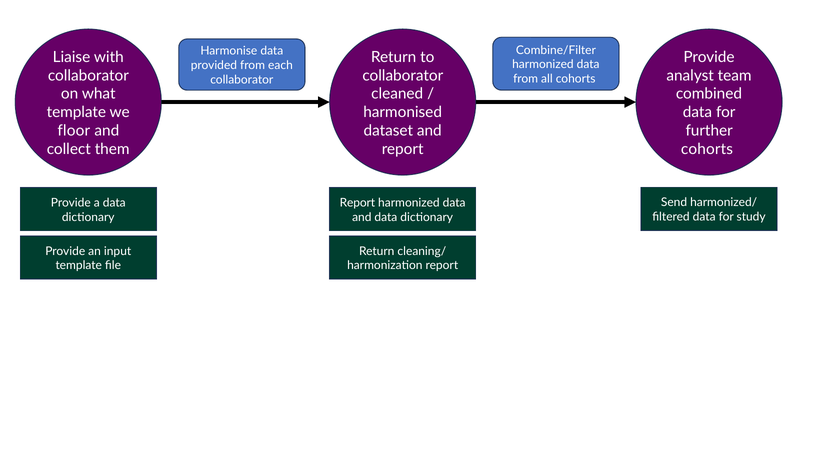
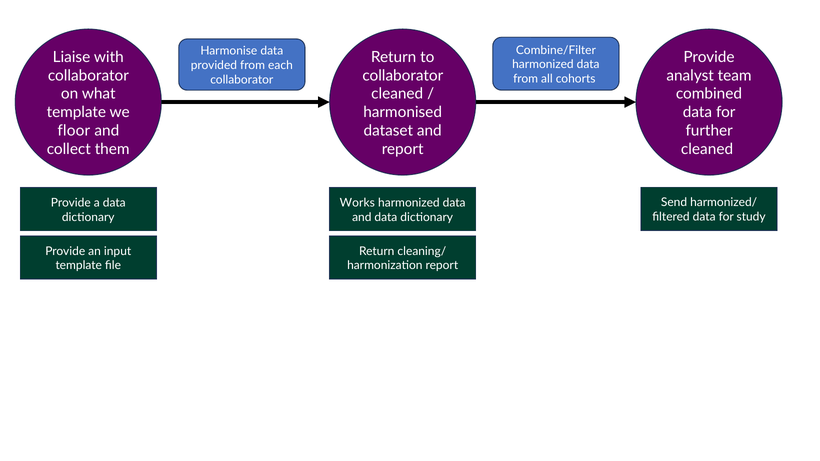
cohorts: cohorts -> cleaned (707, 149)
Report: Report -> Works (357, 203)
